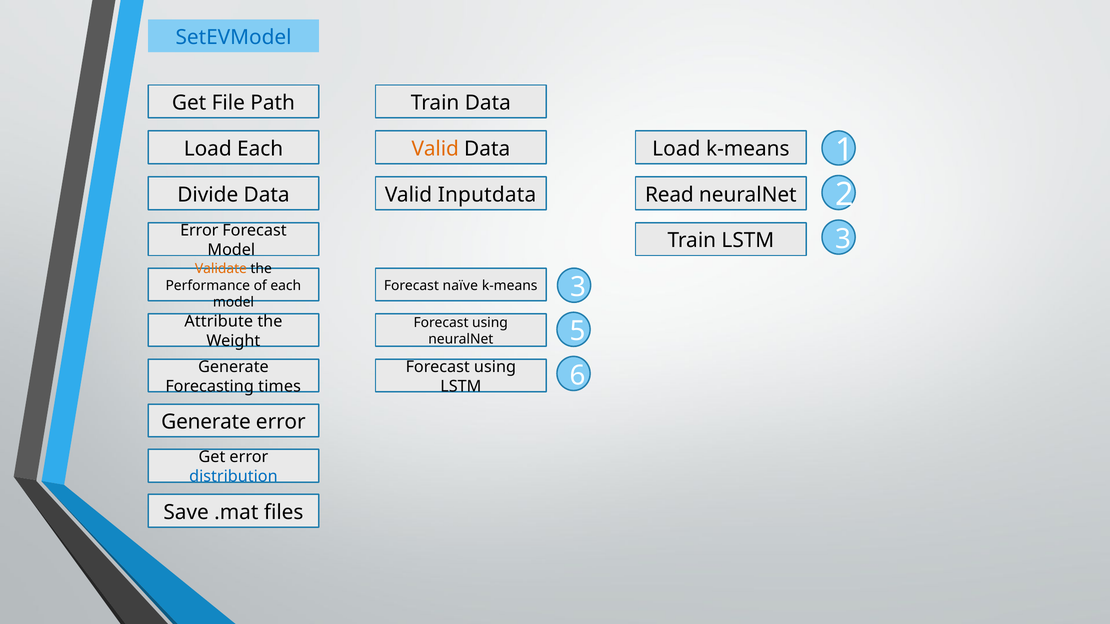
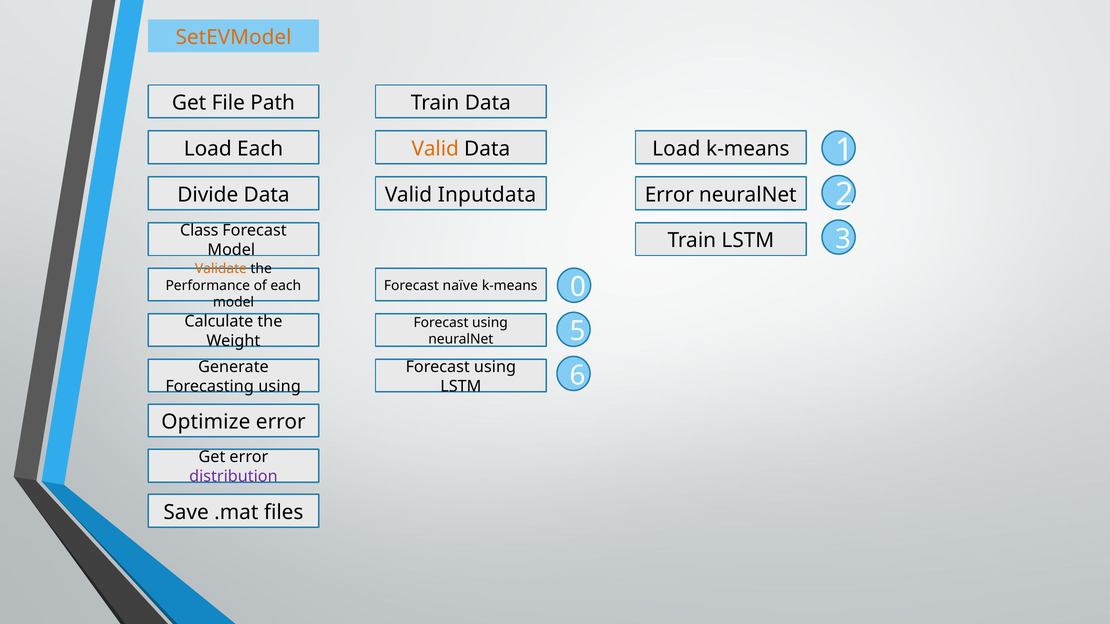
SetEVModel colour: blue -> orange (234, 38)
Read: Read -> Error (669, 195)
Error: Error -> Class (199, 231)
model 3: 3 -> 0 (578, 287)
Attribute: Attribute -> Calculate (219, 322)
Forecasting times: times -> using (280, 387)
Generate: Generate -> Optimize (206, 422)
distribution colour: blue -> purple (233, 477)
